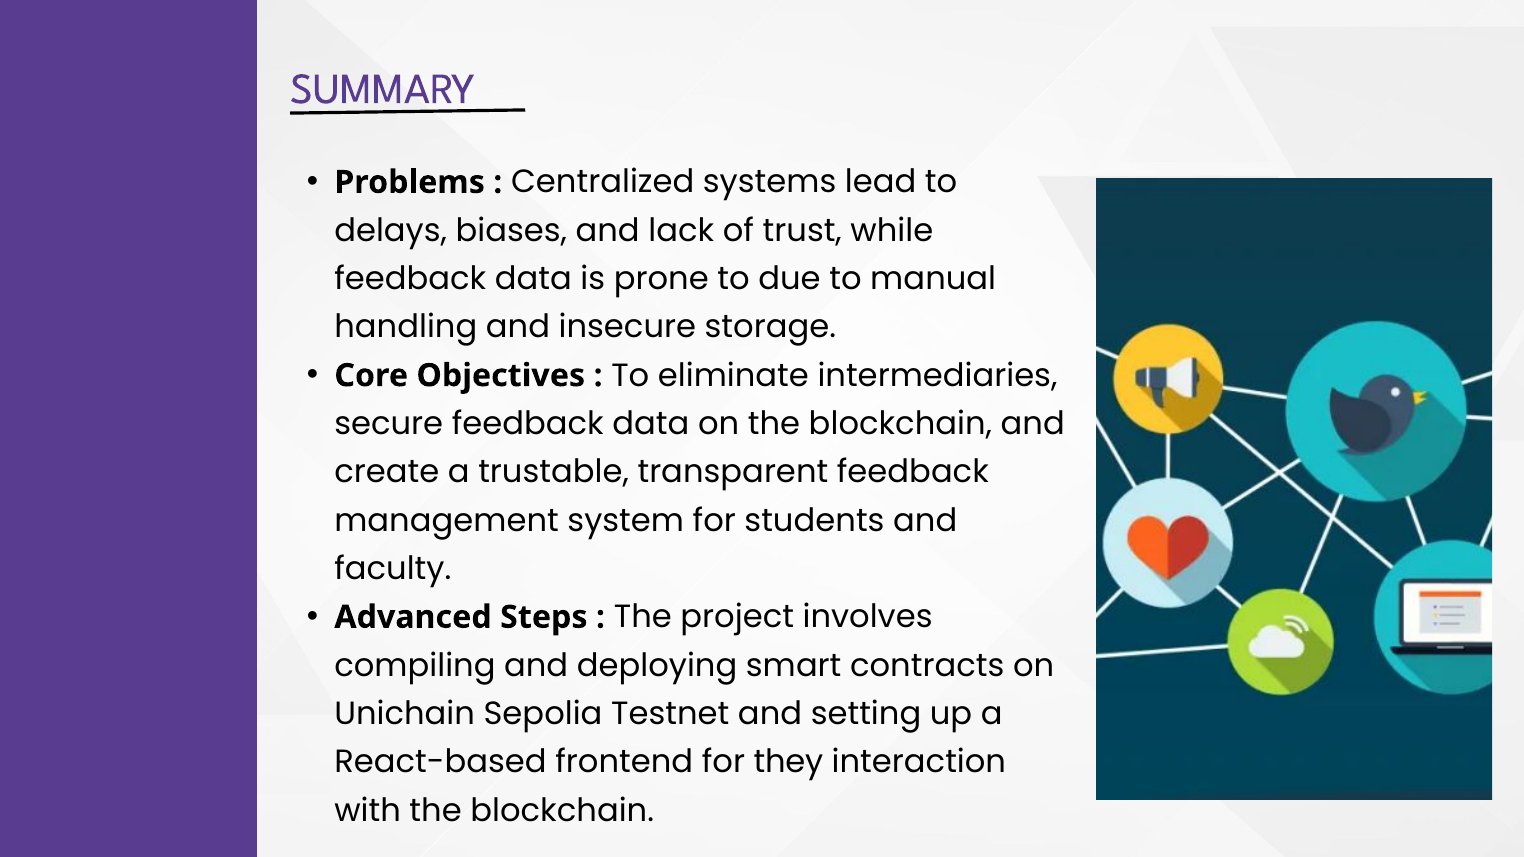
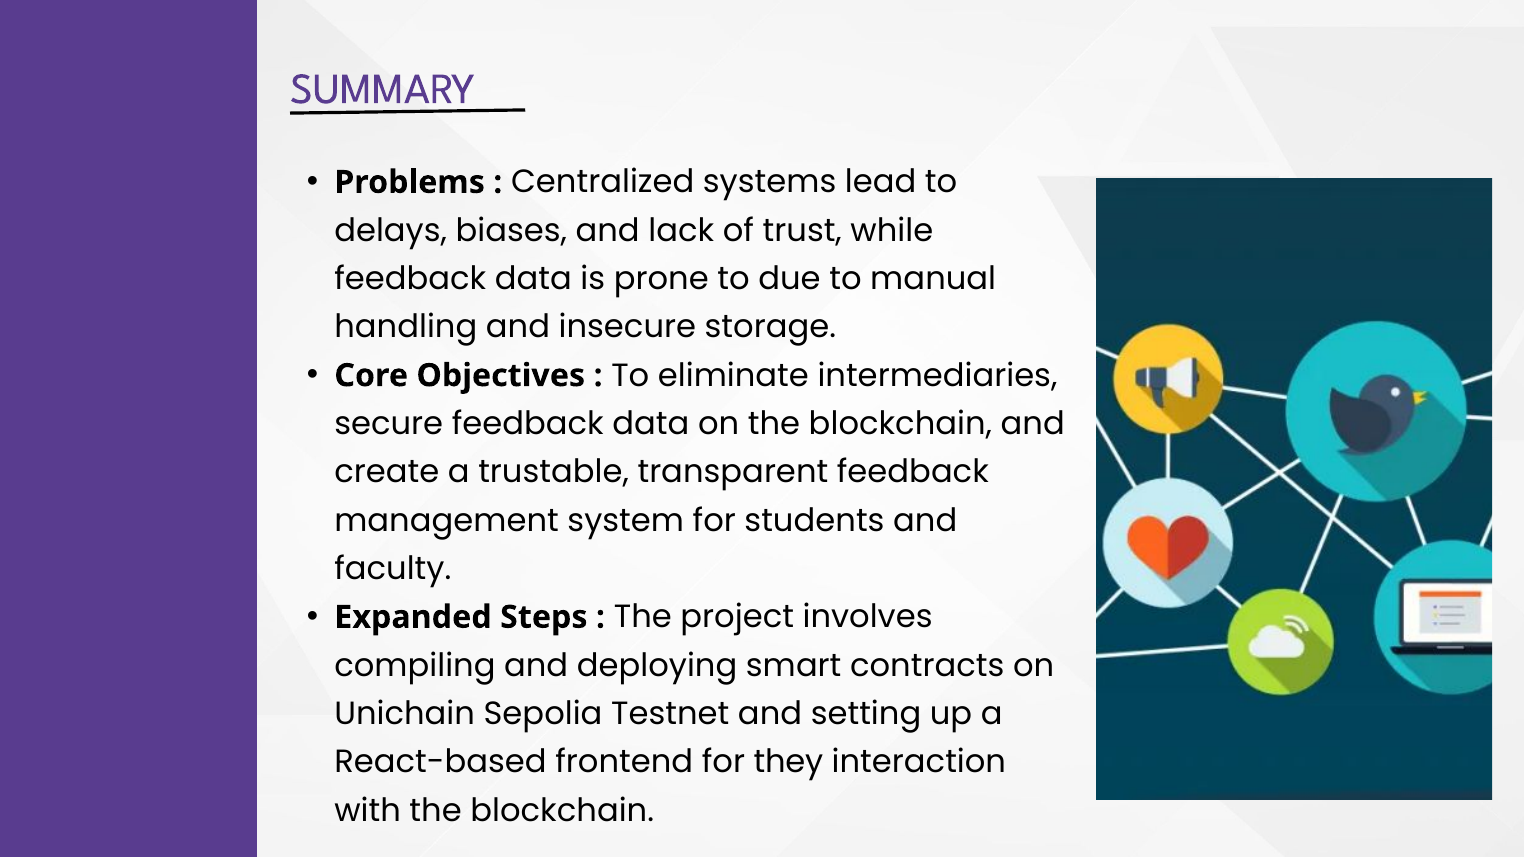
Advanced: Advanced -> Expanded (413, 617)
